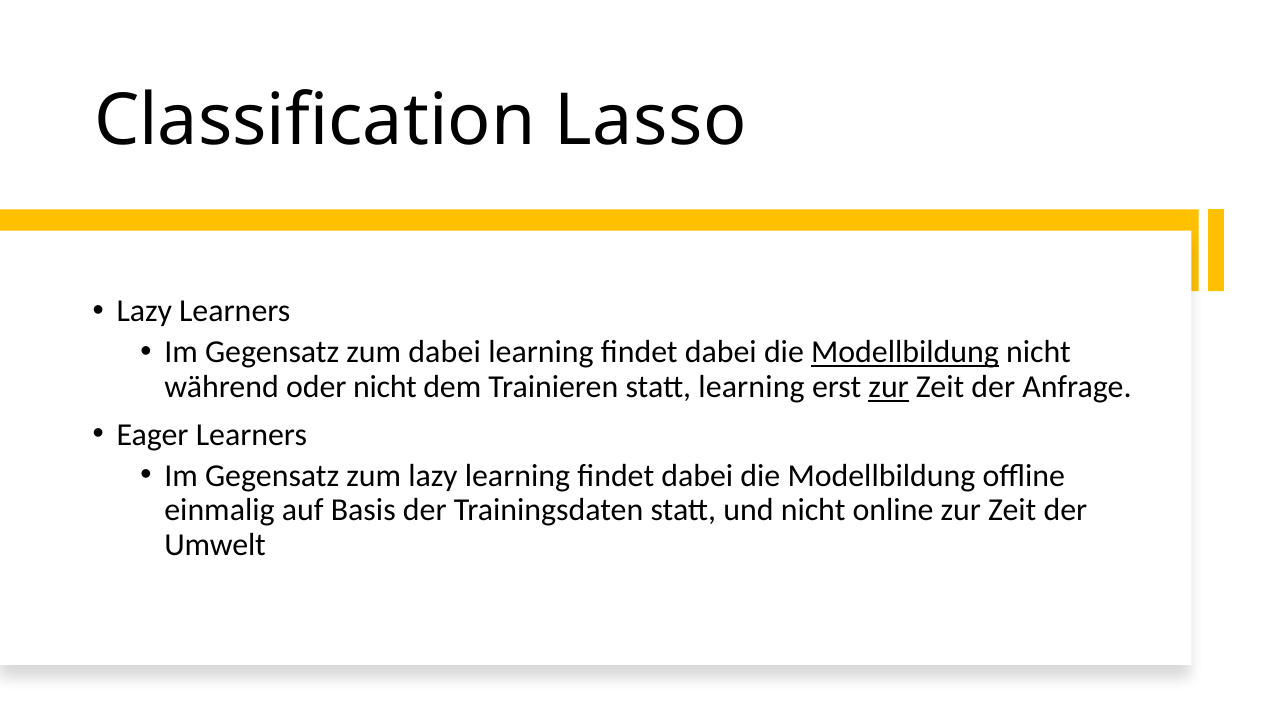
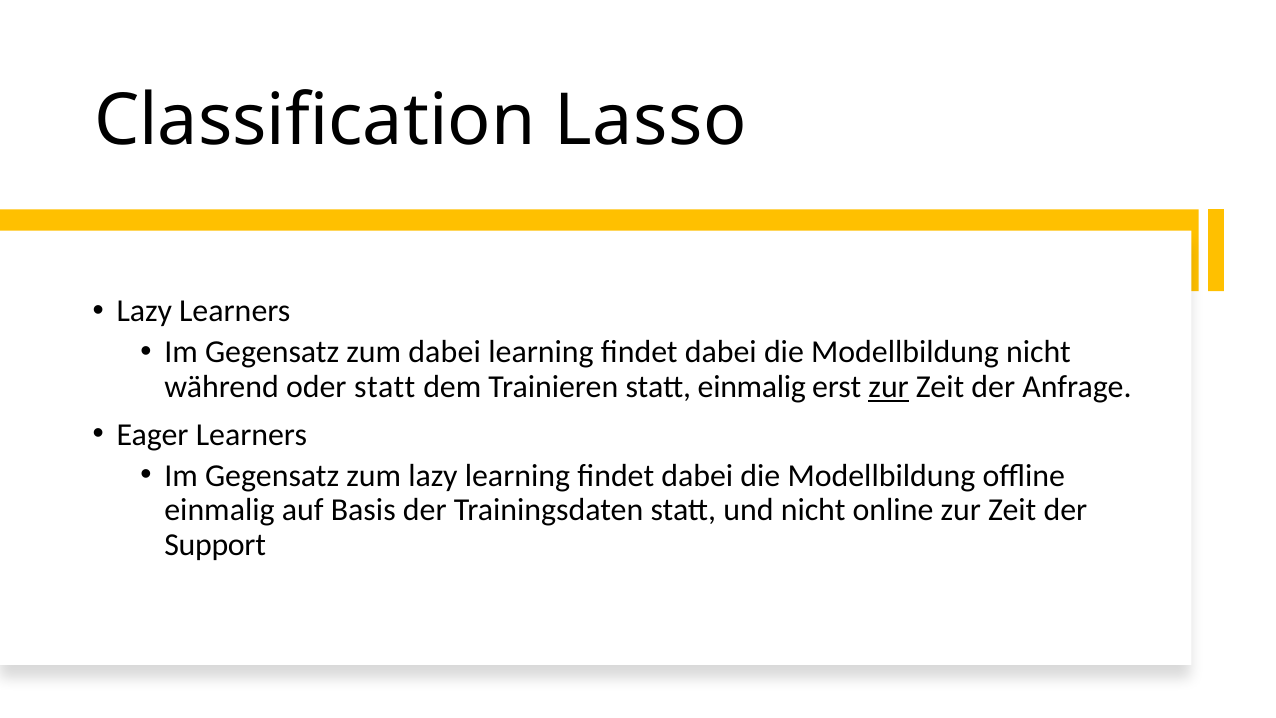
Modellbildung underline: present -> none (905, 352)
oder nicht: nicht -> statt (385, 387)
statt learning: learning -> einmalig (752, 387)
Umwelt: Umwelt -> Support (215, 544)
